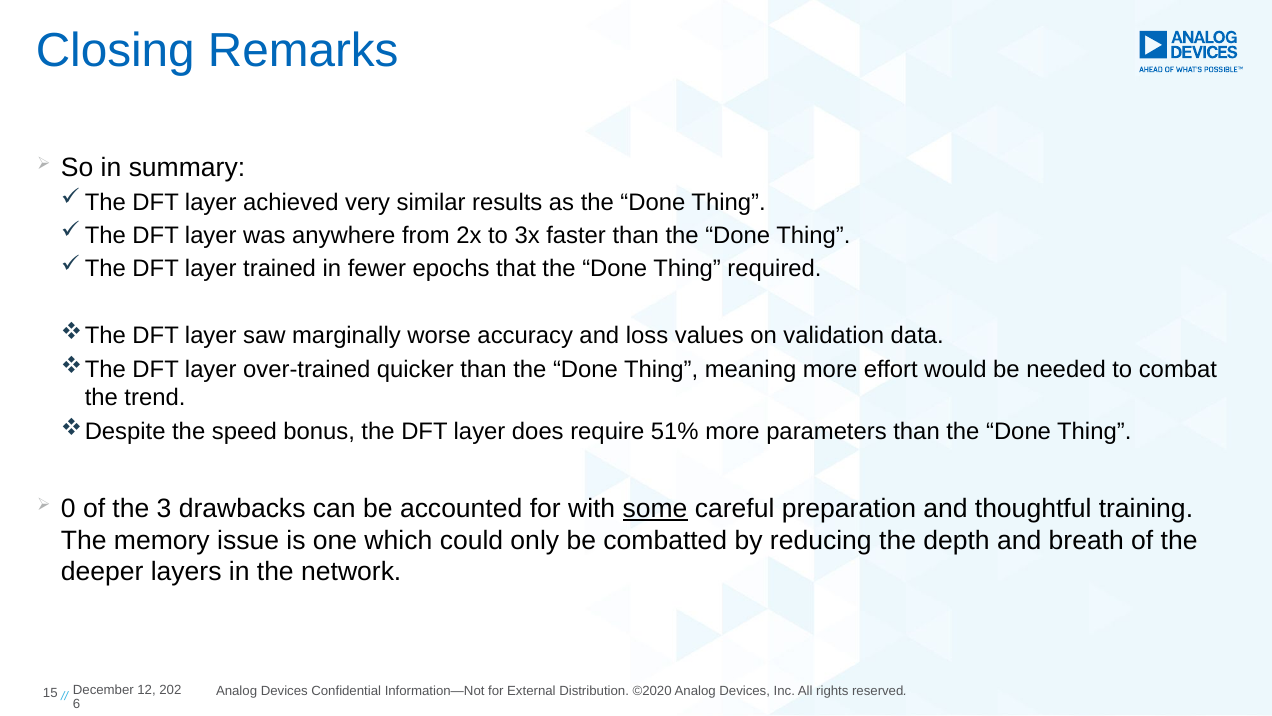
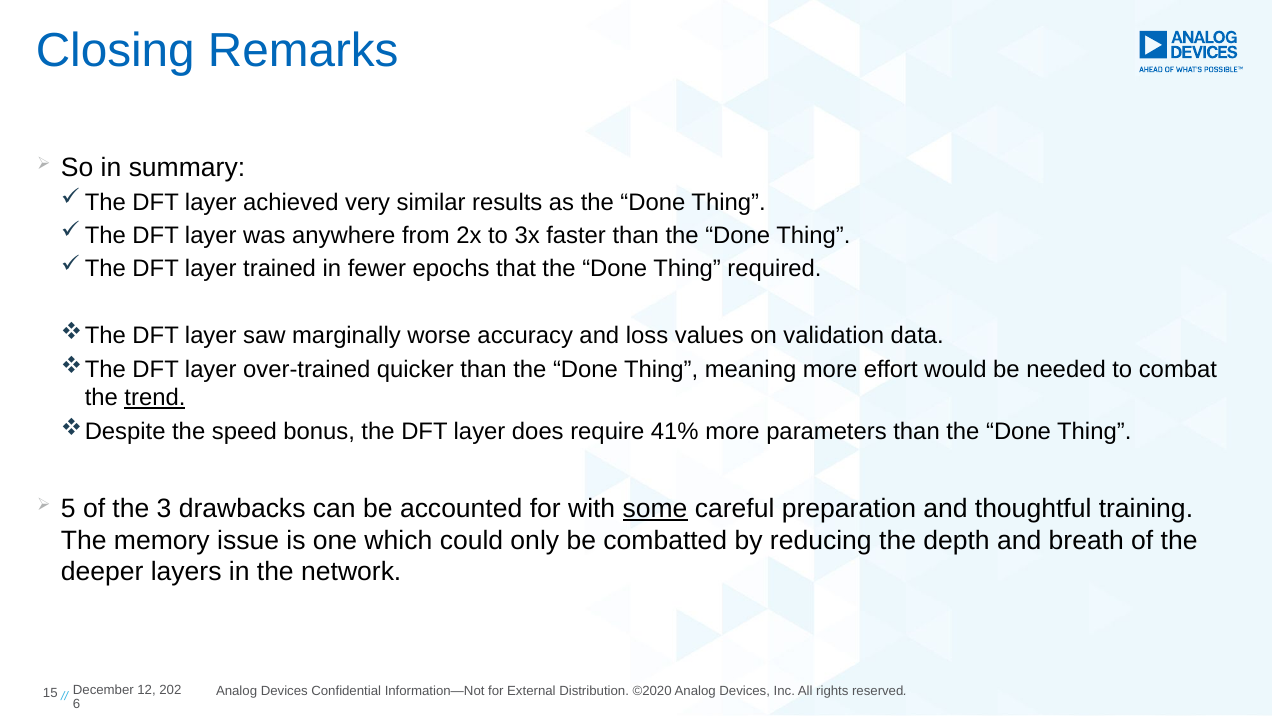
trend underline: none -> present (155, 398)
51%: 51% -> 41% (675, 431)
0: 0 -> 5 (68, 508)
